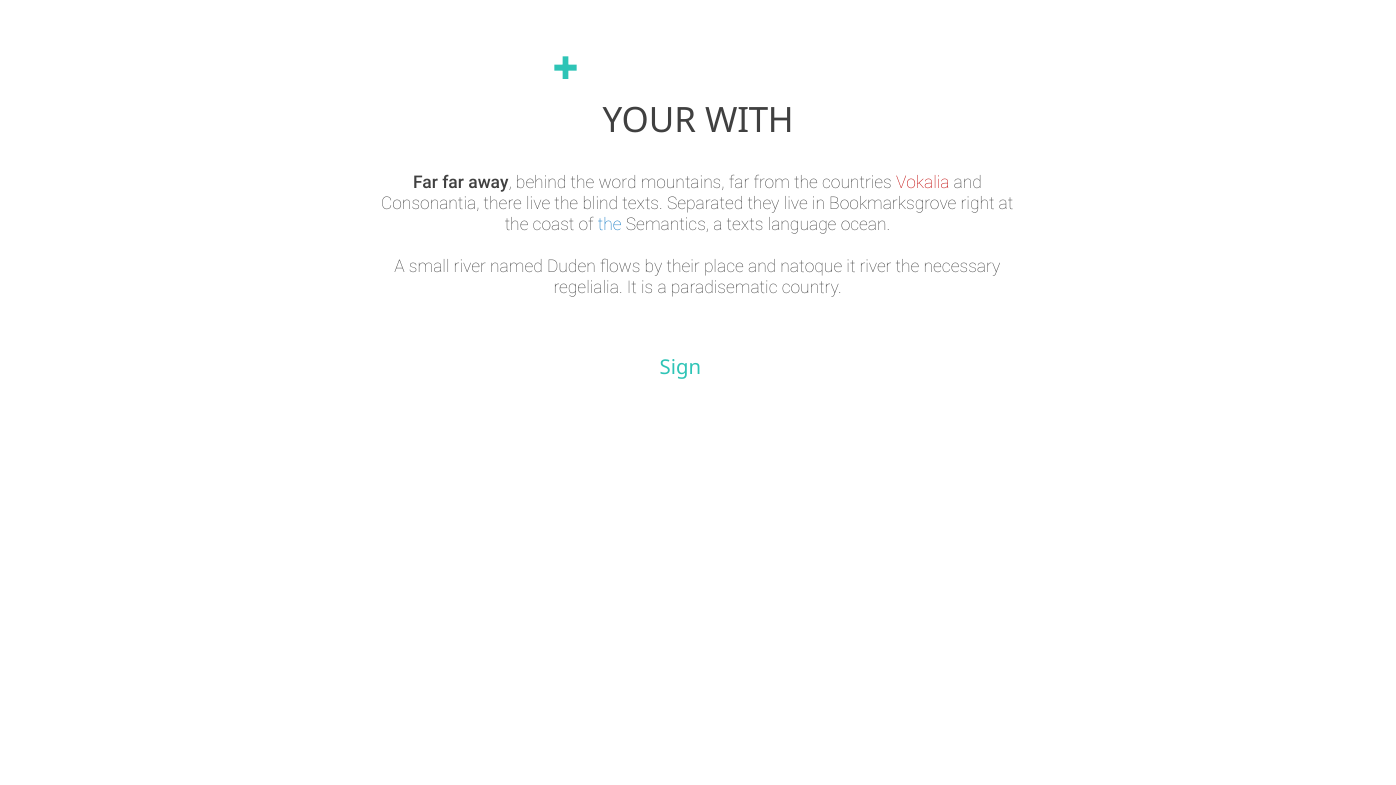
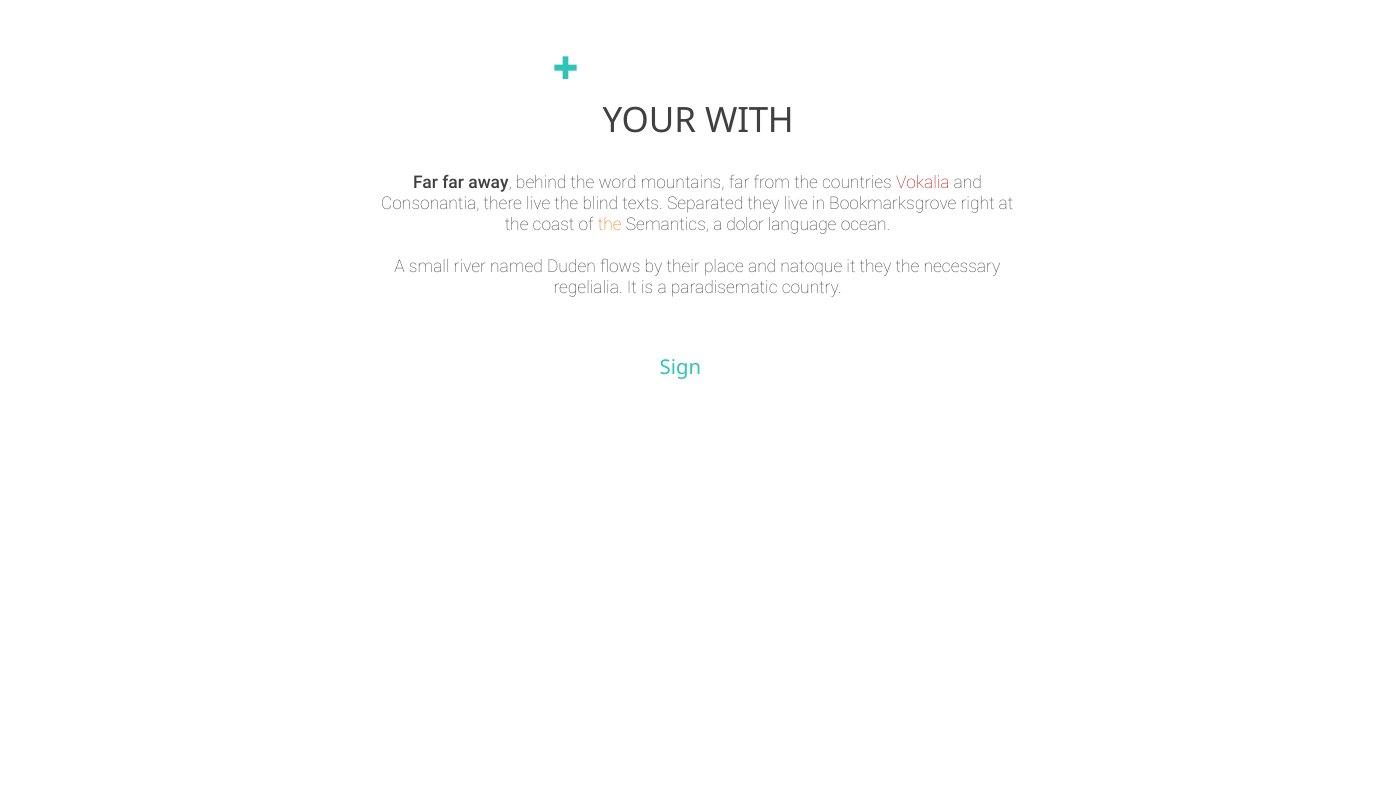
the colour: blue -> orange (610, 225)
a texts: texts -> dolor (745, 225)
it river: river -> they (876, 267)
